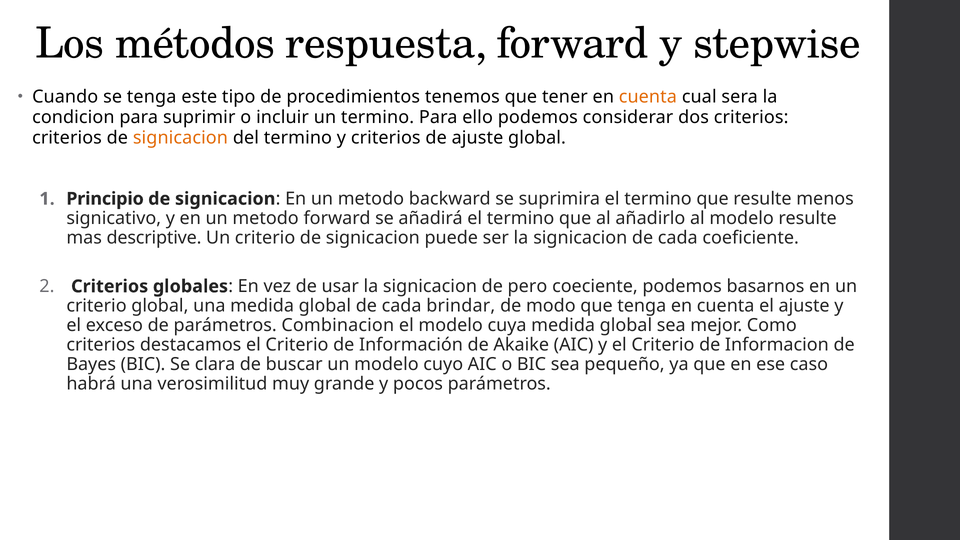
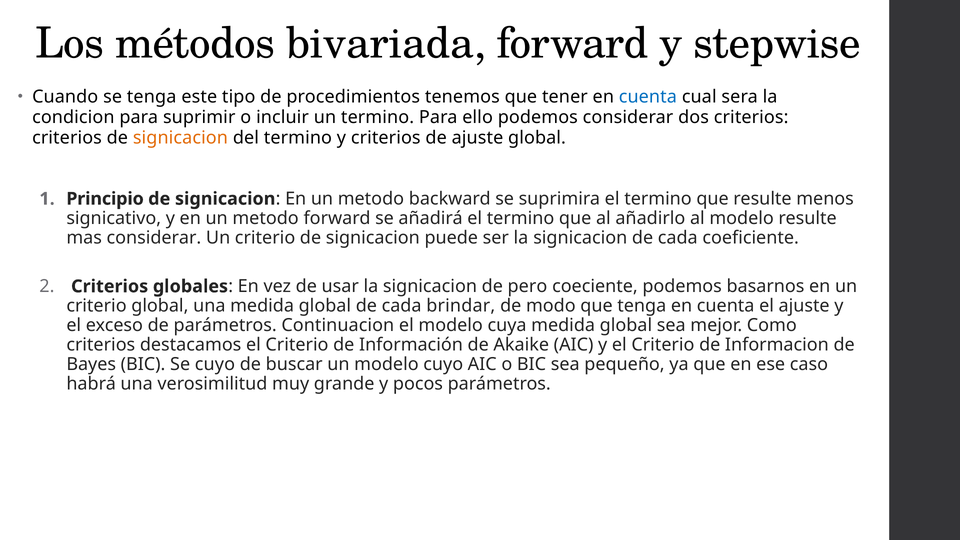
respuesta: respuesta -> bivariada (386, 43)
cuenta colour: orange -> blue (648, 97)
mas descriptive: descriptive -> considerar (154, 238)
Combinacion: Combinacion -> Continuacion (338, 325)
Se clara: clara -> cuyo (215, 364)
